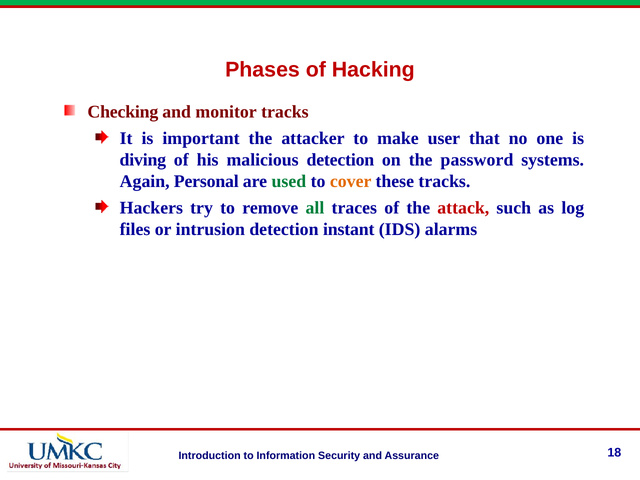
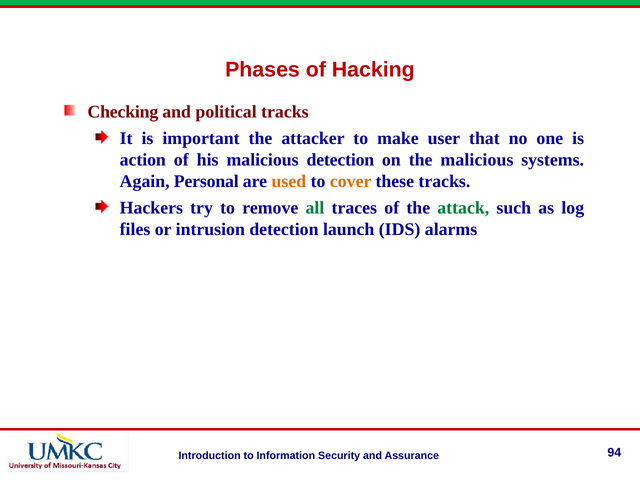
monitor: monitor -> political (226, 112)
diving: diving -> action (143, 160)
the password: password -> malicious (477, 160)
used colour: green -> orange (289, 181)
attack colour: red -> green (463, 208)
instant: instant -> launch (349, 229)
18: 18 -> 94 (614, 452)
